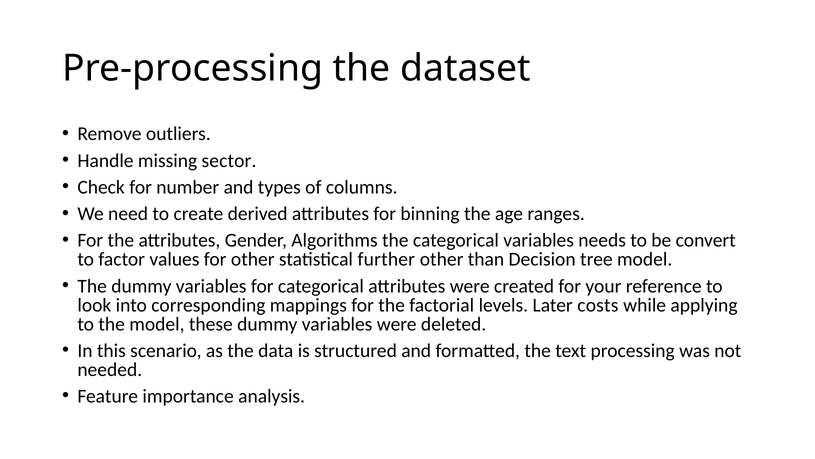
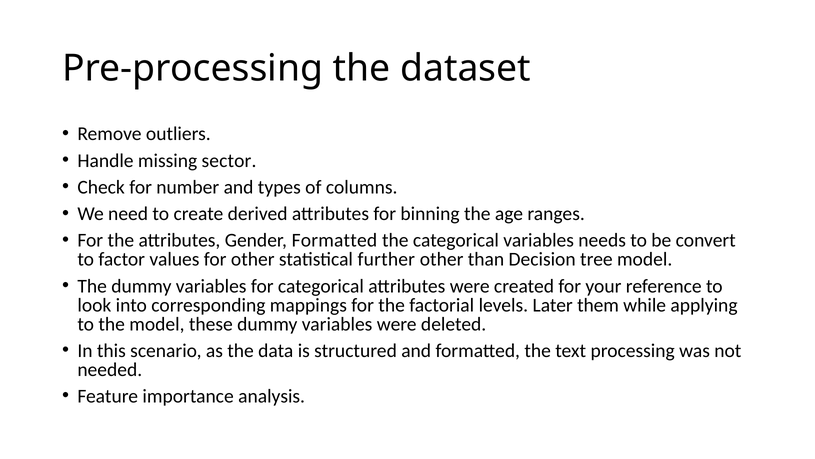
Gender Algorithms: Algorithms -> Formatted (334, 240)
costs: costs -> them (598, 305)
